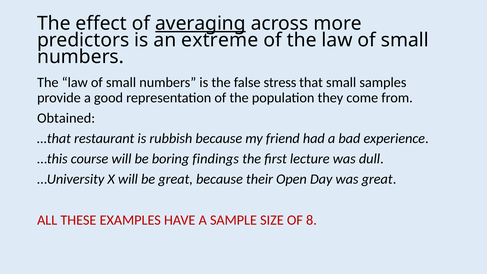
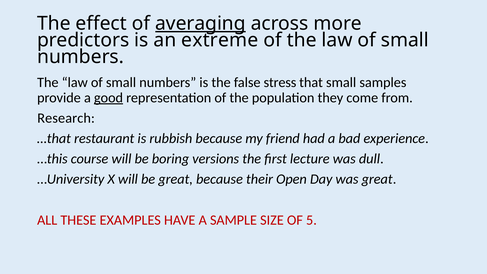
good underline: none -> present (109, 98)
Obtained: Obtained -> Research (66, 118)
findings: findings -> versions (216, 159)
8: 8 -> 5 (311, 220)
